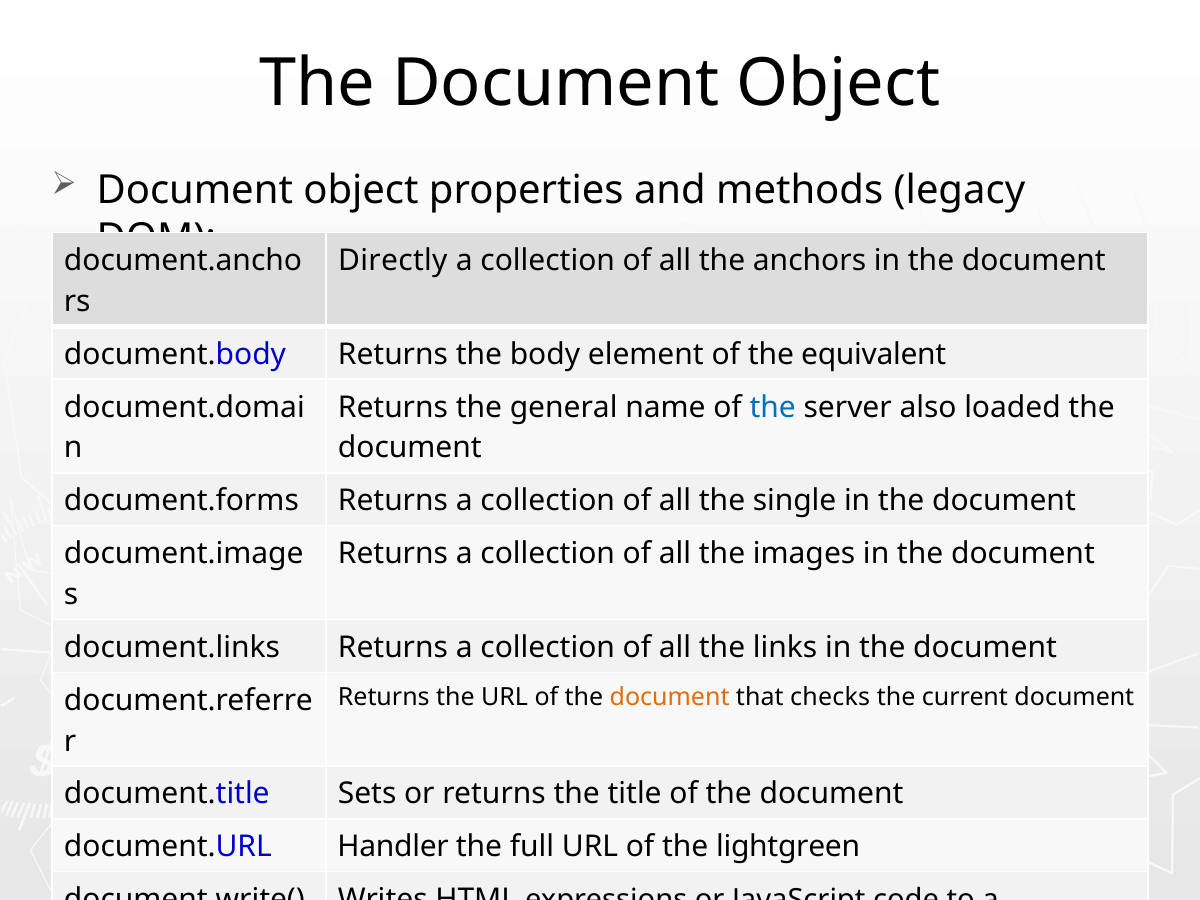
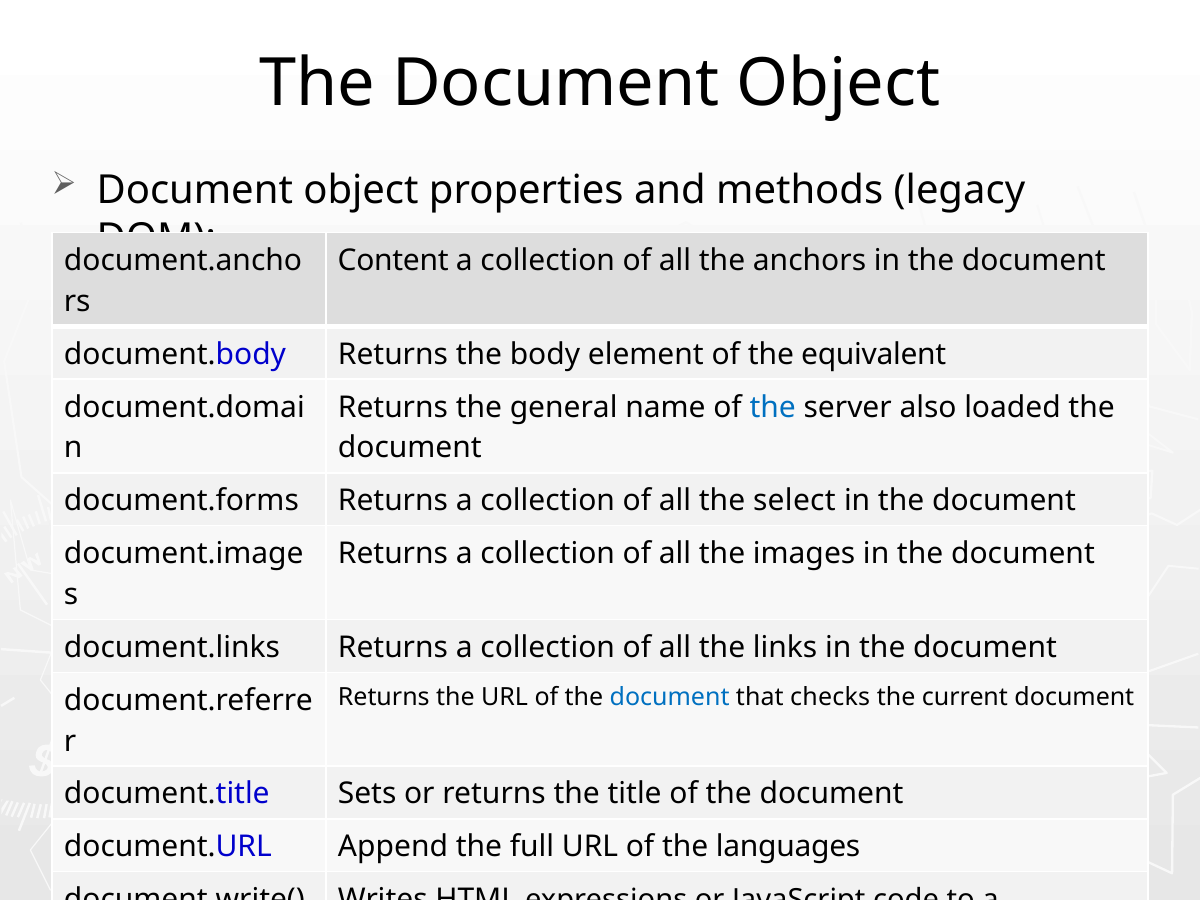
Directly: Directly -> Content (393, 261)
single: single -> select (794, 501)
document colour: orange -> blue (670, 697)
Handler: Handler -> Append (393, 847)
lightgreen: lightgreen -> languages (788, 847)
